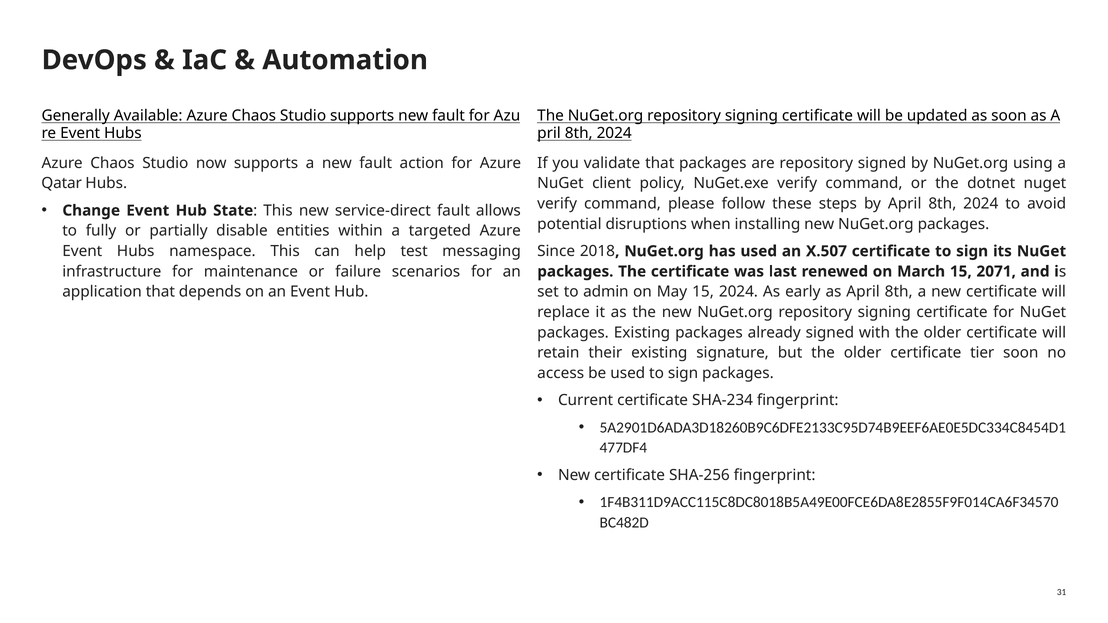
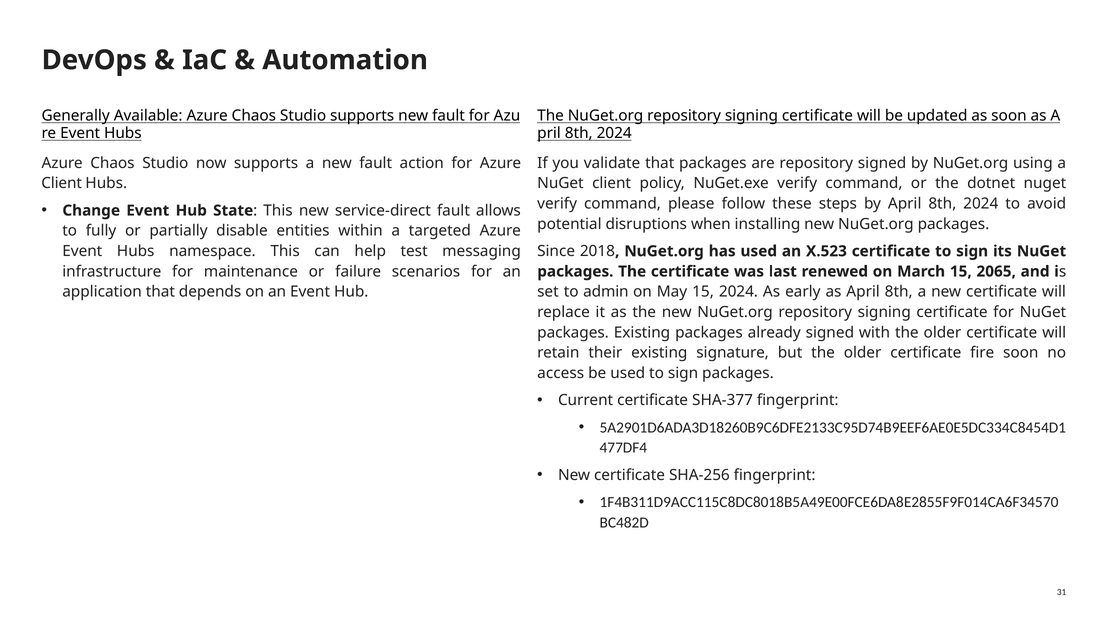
Qatar: Qatar -> Client (62, 183)
X.507: X.507 -> X.523 (826, 251)
2071: 2071 -> 2065 (996, 272)
tier: tier -> fire (982, 353)
SHA-234: SHA-234 -> SHA-377 (723, 401)
